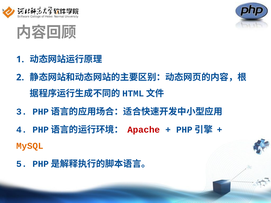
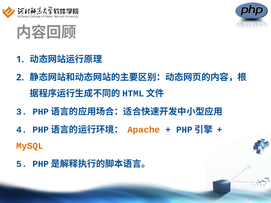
Apache colour: red -> orange (144, 130)
